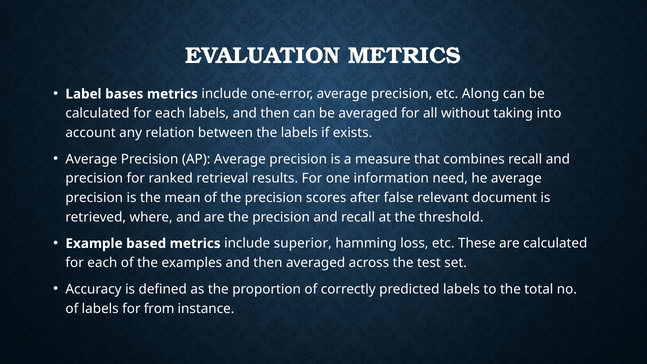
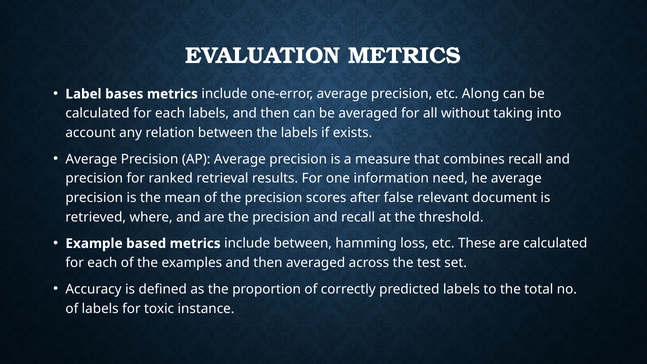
include superior: superior -> between (303, 243)
from: from -> toxic (159, 309)
